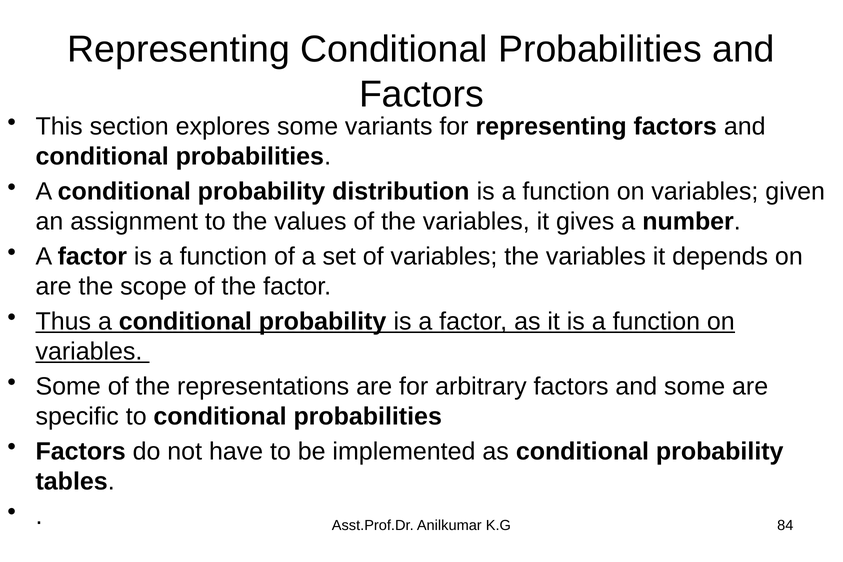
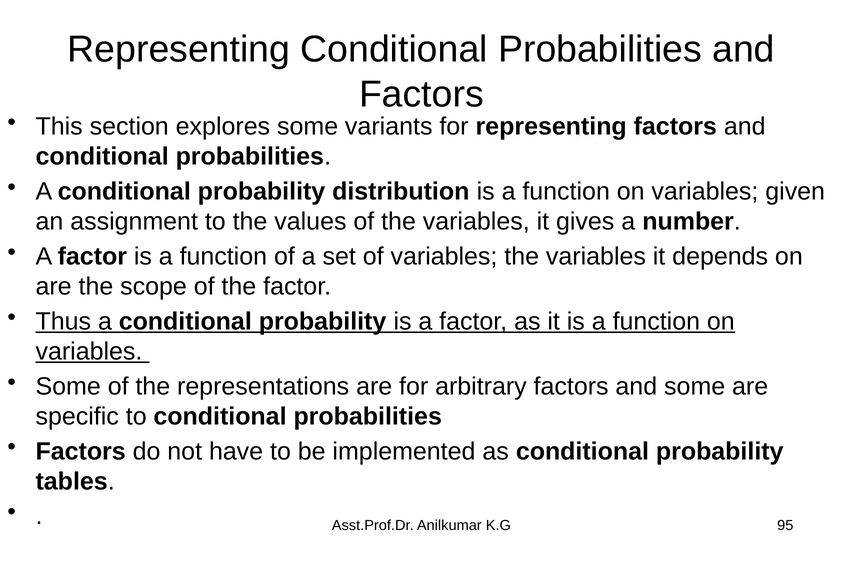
84: 84 -> 95 (785, 525)
